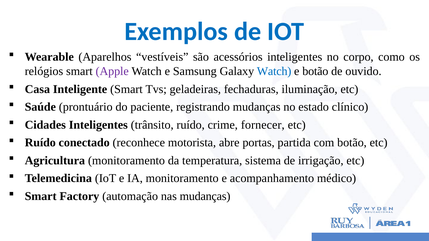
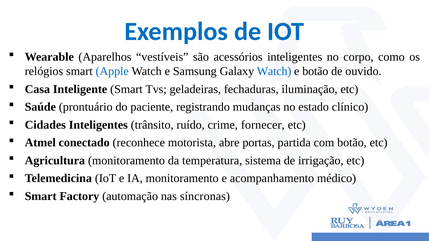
Apple colour: purple -> blue (112, 71)
Ruído: Ruído -> Atmel (40, 143)
nas mudanças: mudanças -> síncronas (205, 197)
